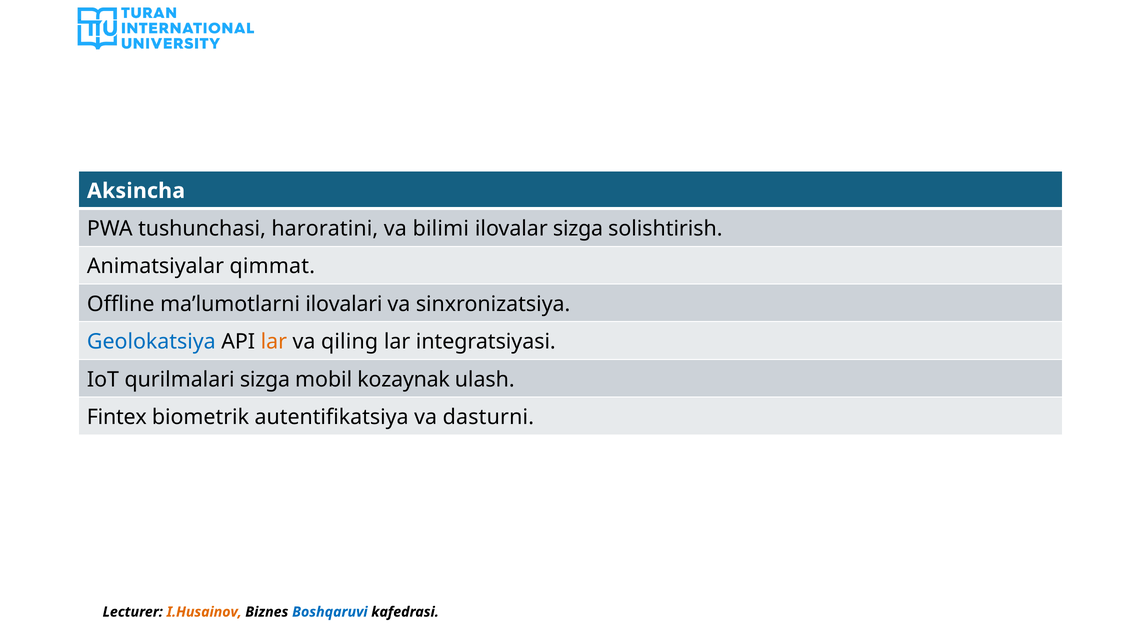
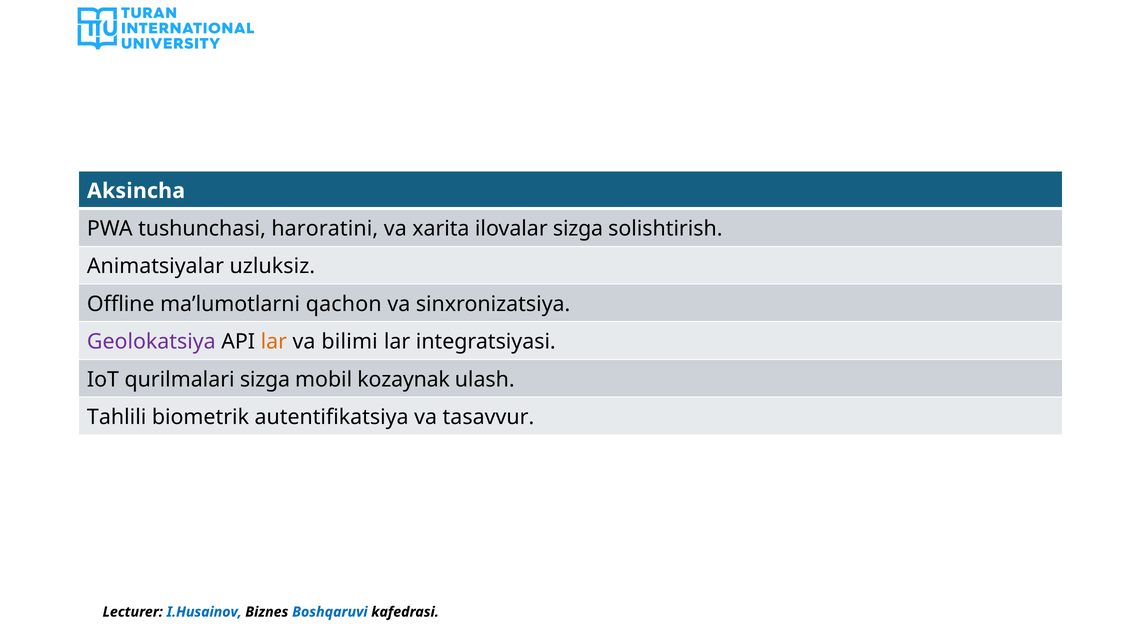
bilimi: bilimi -> xarita (441, 229)
qimmat: qimmat -> uzluksiz (272, 266)
ilovalari: ilovalari -> qachon (344, 304)
Geolokatsiya colour: blue -> purple (151, 342)
qiling: qiling -> bilimi (350, 342)
Fintex: Fintex -> Tahlili (117, 417)
dasturni: dasturni -> tasavvur (488, 417)
I.Husainov colour: orange -> blue (204, 612)
